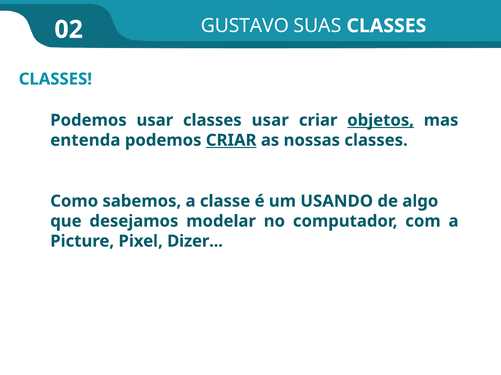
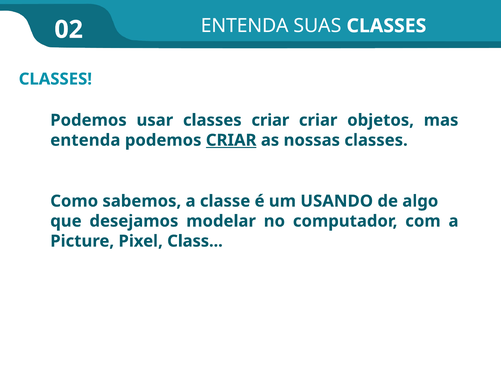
02 GUSTAVO: GUSTAVO -> ENTENDA (245, 26)
classes usar: usar -> criar (270, 120)
objetos underline: present -> none (381, 120)
Dizer: Dizer -> Class (195, 242)
